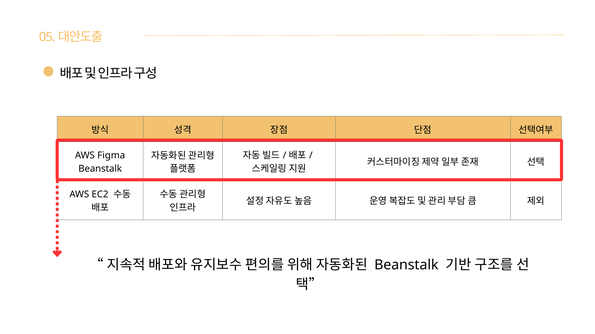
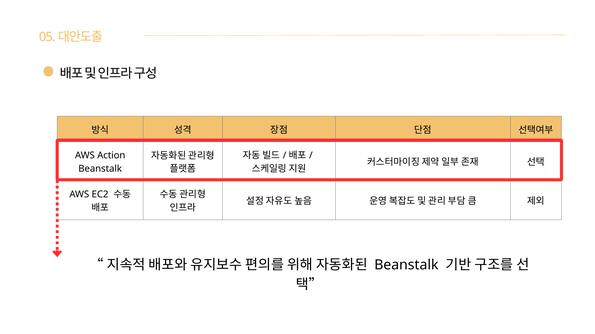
Figma: Figma -> Action (111, 156)
